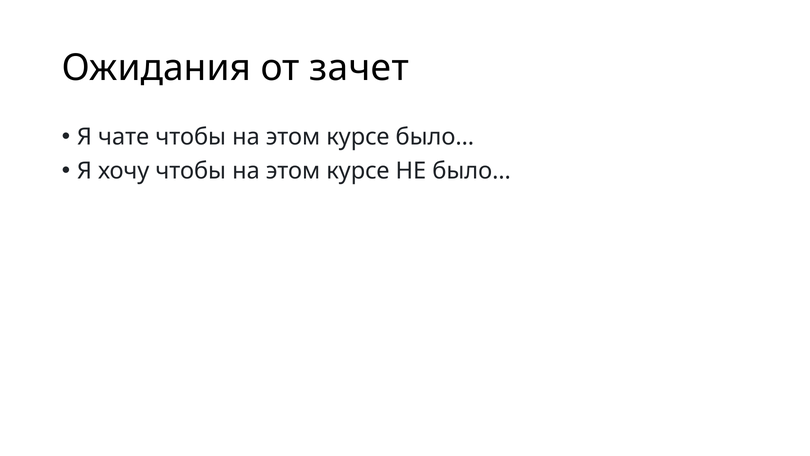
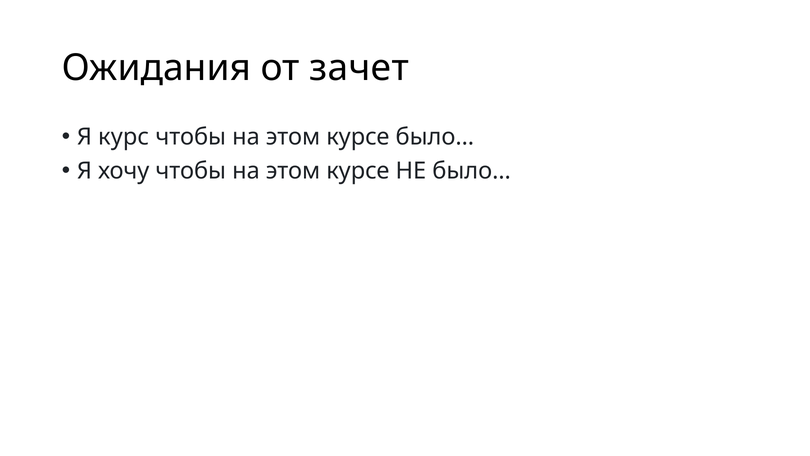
чате: чате -> курс (124, 137)
